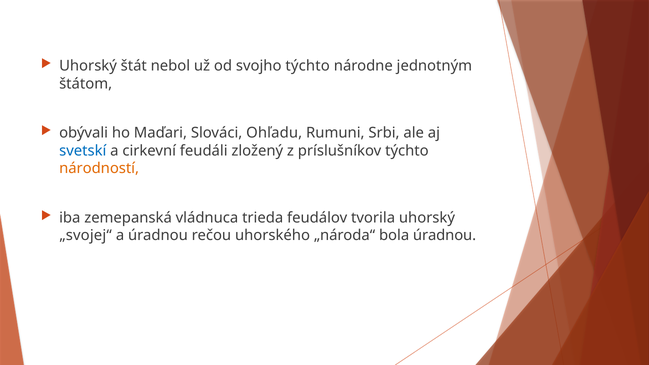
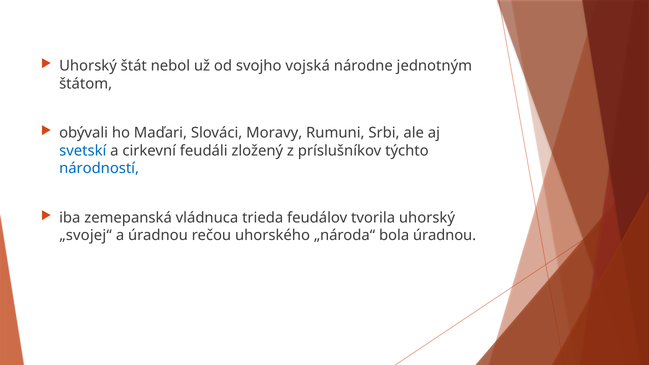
svojho týchto: týchto -> vojská (308, 66)
Ohľadu: Ohľadu -> Moravy (274, 133)
národností colour: orange -> blue (99, 169)
